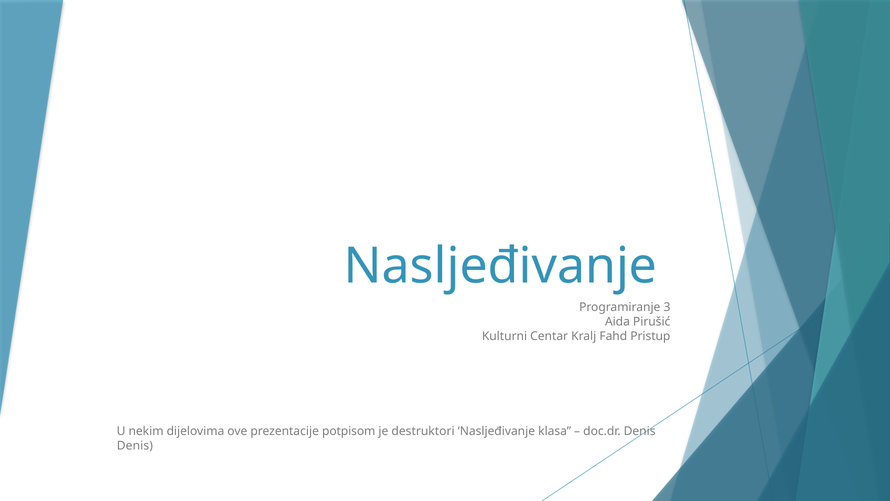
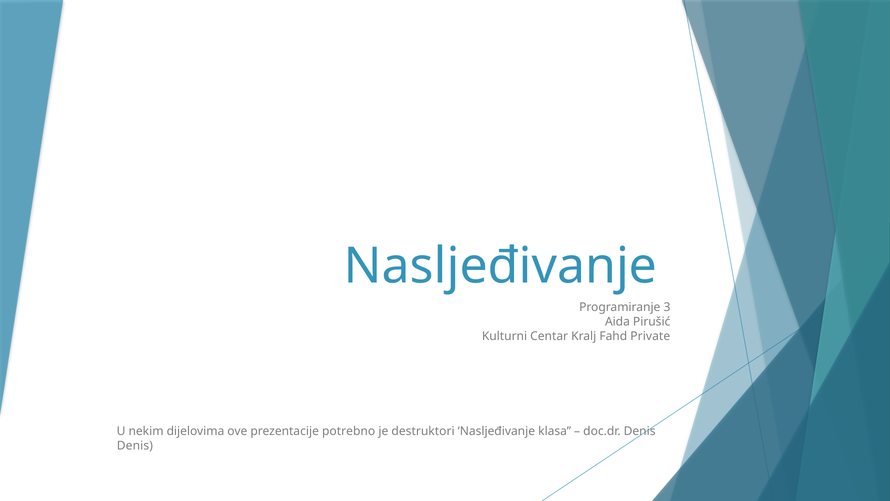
Pristup: Pristup -> Private (650, 336)
potpisom: potpisom -> potrebno (349, 431)
